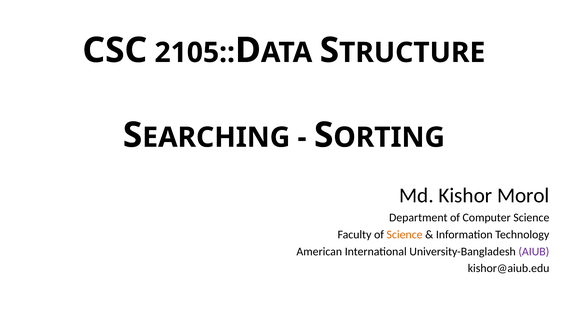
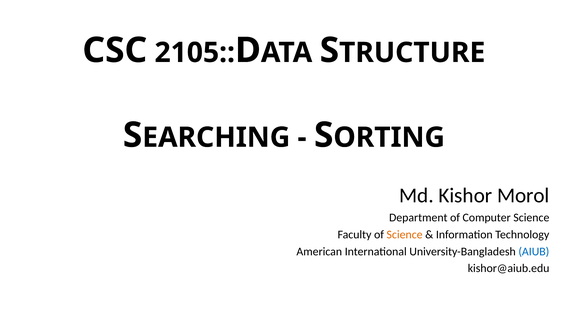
AIUB colour: purple -> blue (534, 251)
